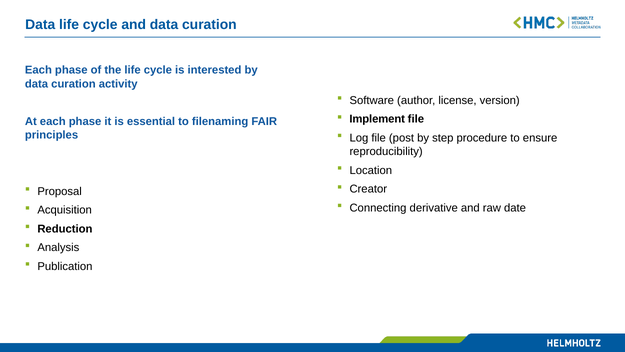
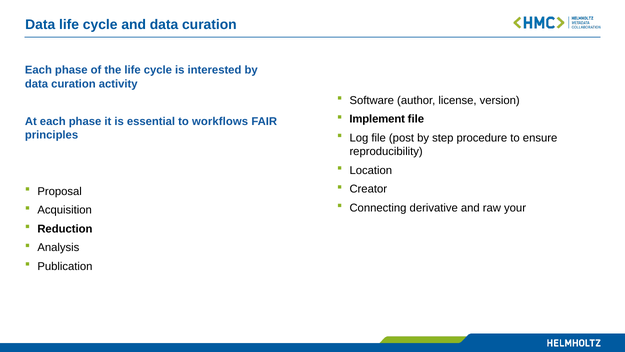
filenaming: filenaming -> workflows (220, 121)
date: date -> your (515, 208)
